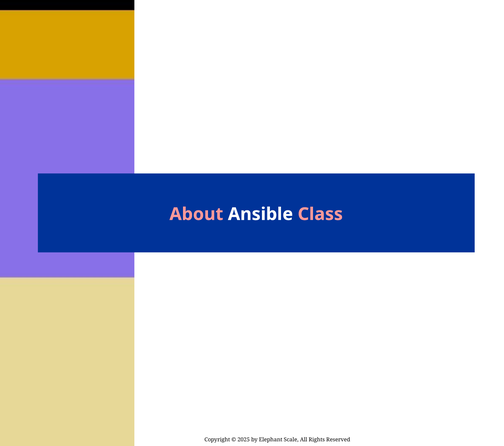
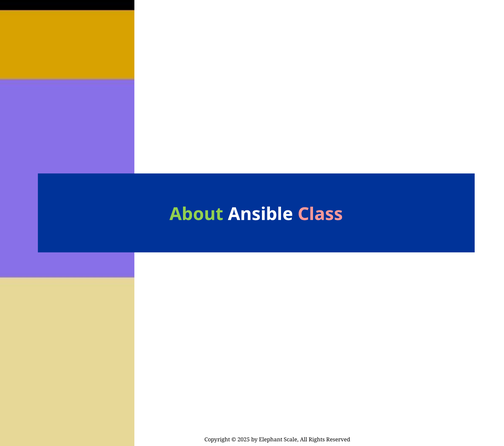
About colour: pink -> light green (196, 214)
